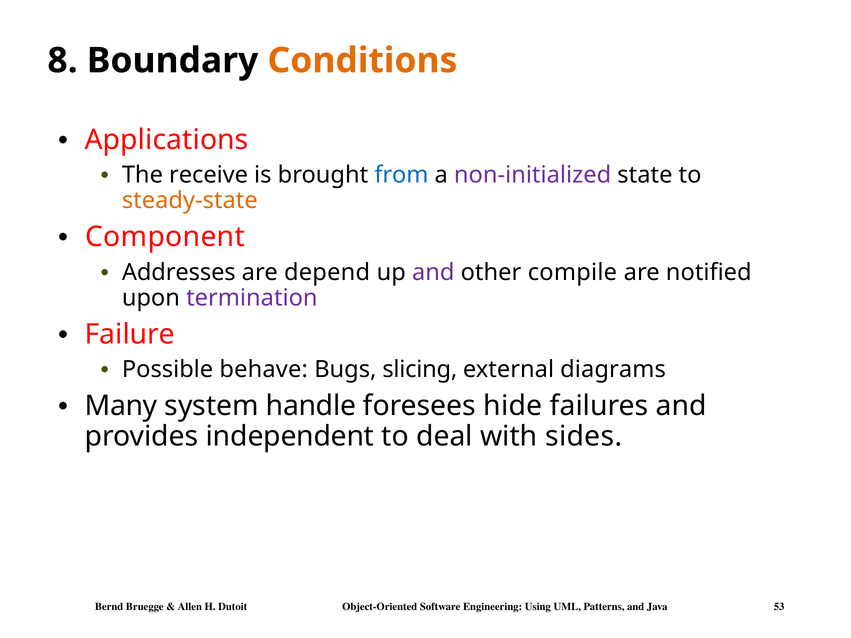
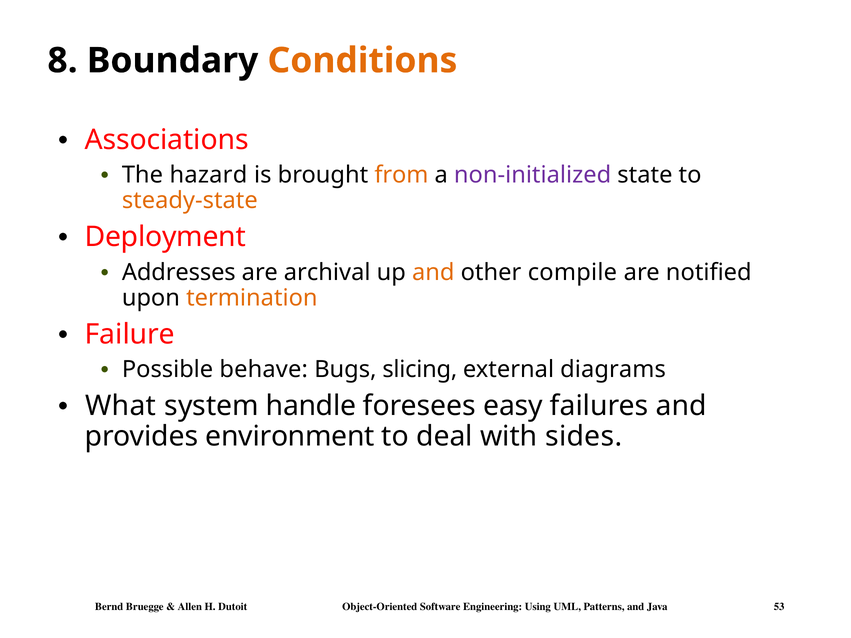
Applications: Applications -> Associations (167, 140)
receive: receive -> hazard (208, 175)
from colour: blue -> orange (401, 175)
Component: Component -> Deployment (165, 237)
depend: depend -> archival (327, 272)
and colour: purple -> orange (433, 272)
termination colour: purple -> orange (252, 298)
Many: Many -> What (121, 406)
hide: hide -> easy (513, 406)
independent: independent -> environment (290, 437)
